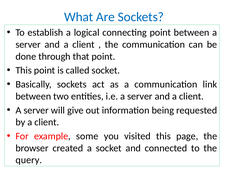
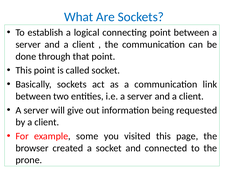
query: query -> prone (29, 160)
